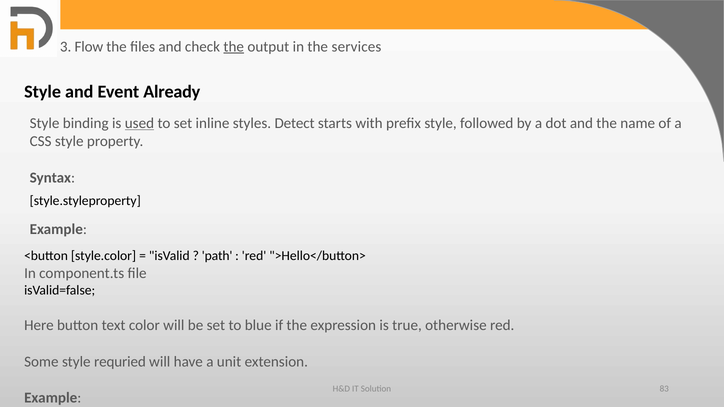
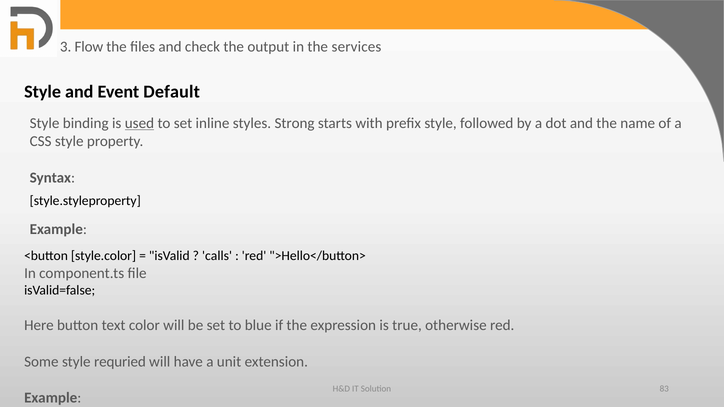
the underline: present -> none (234, 47)
Already: Already -> Default (172, 92)
Detect: Detect -> Strong (295, 123)
path: path -> calls (217, 256)
